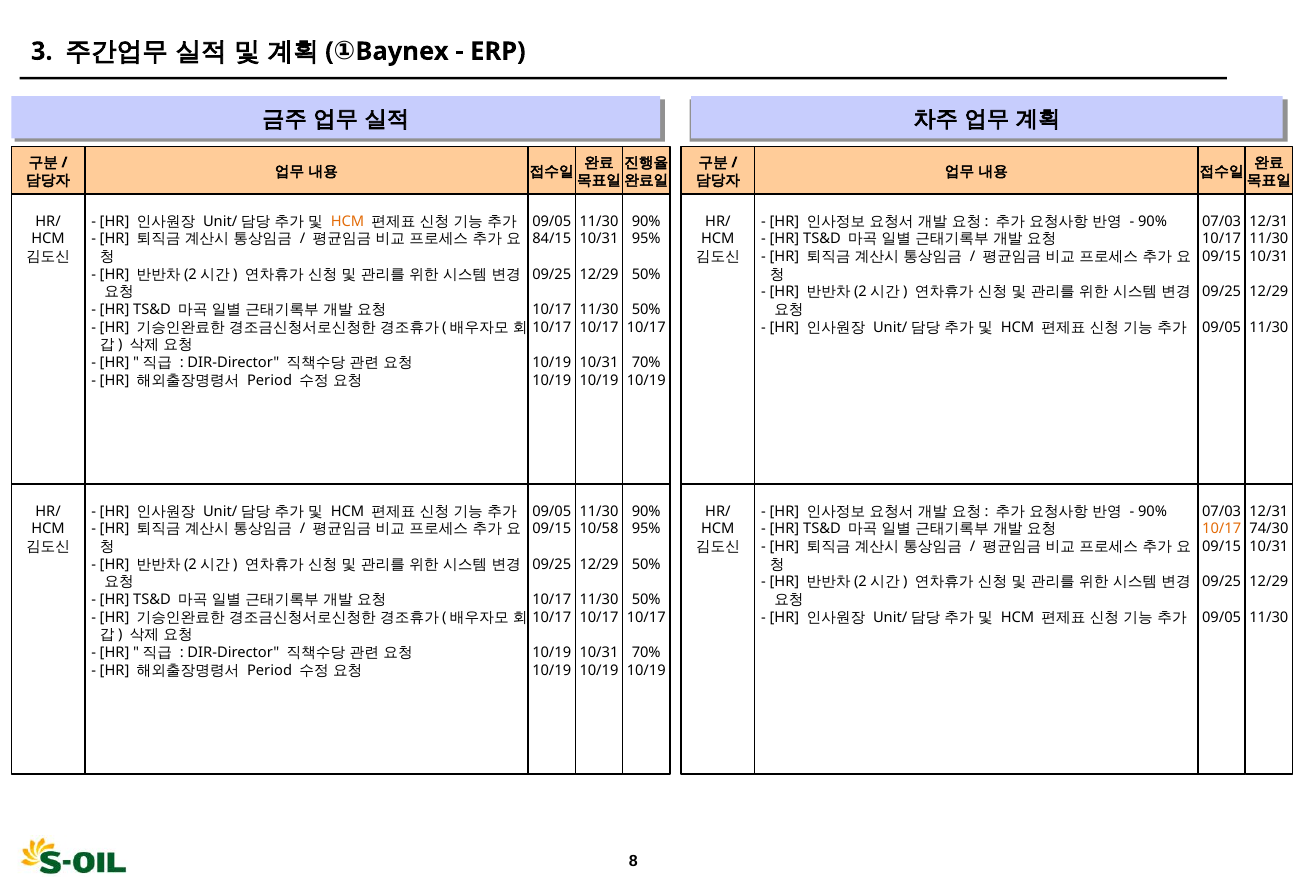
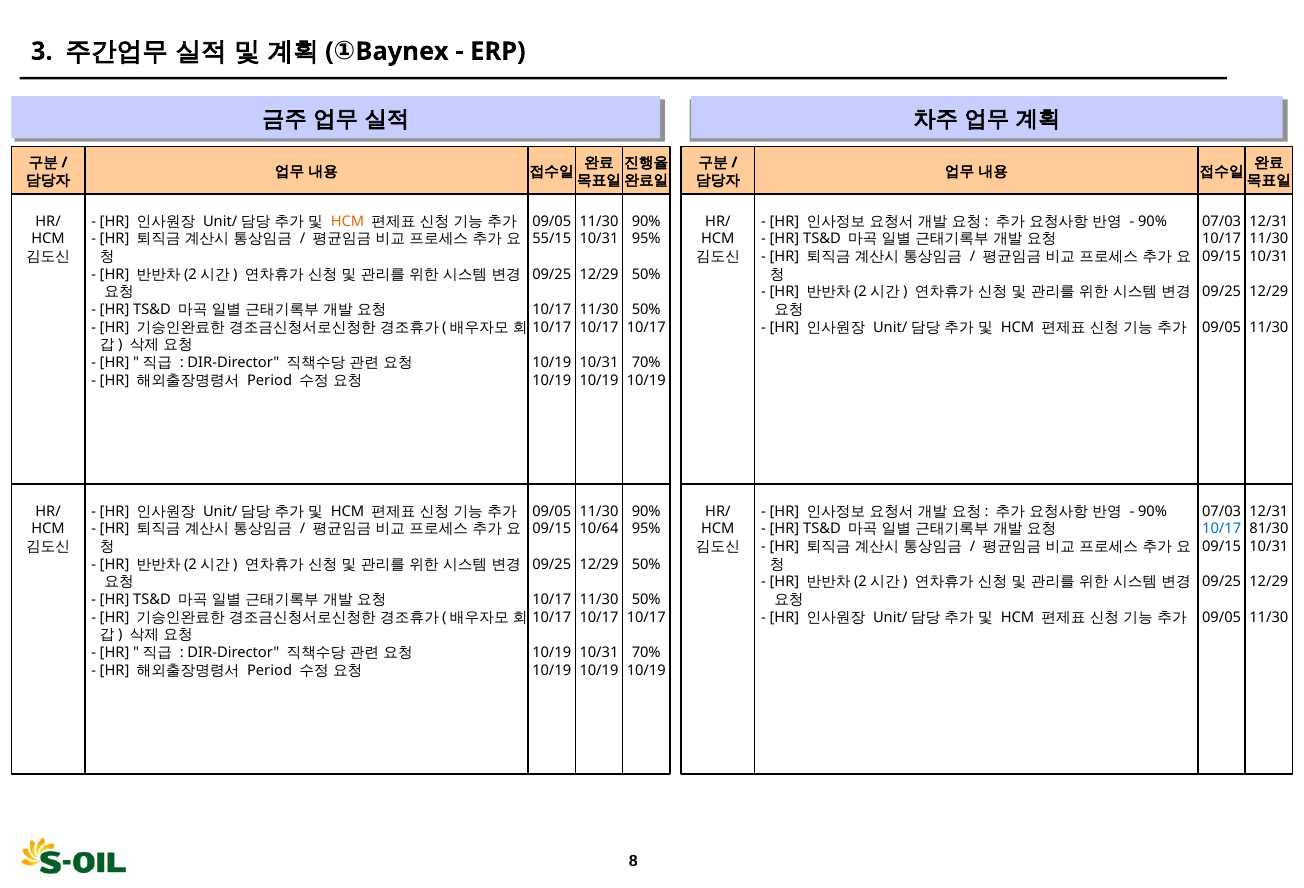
84/15: 84/15 -> 55/15 (552, 239)
10/58: 10/58 -> 10/64 (599, 529)
10/17 colour: orange -> blue (1222, 529)
74/30: 74/30 -> 81/30 (1269, 529)
